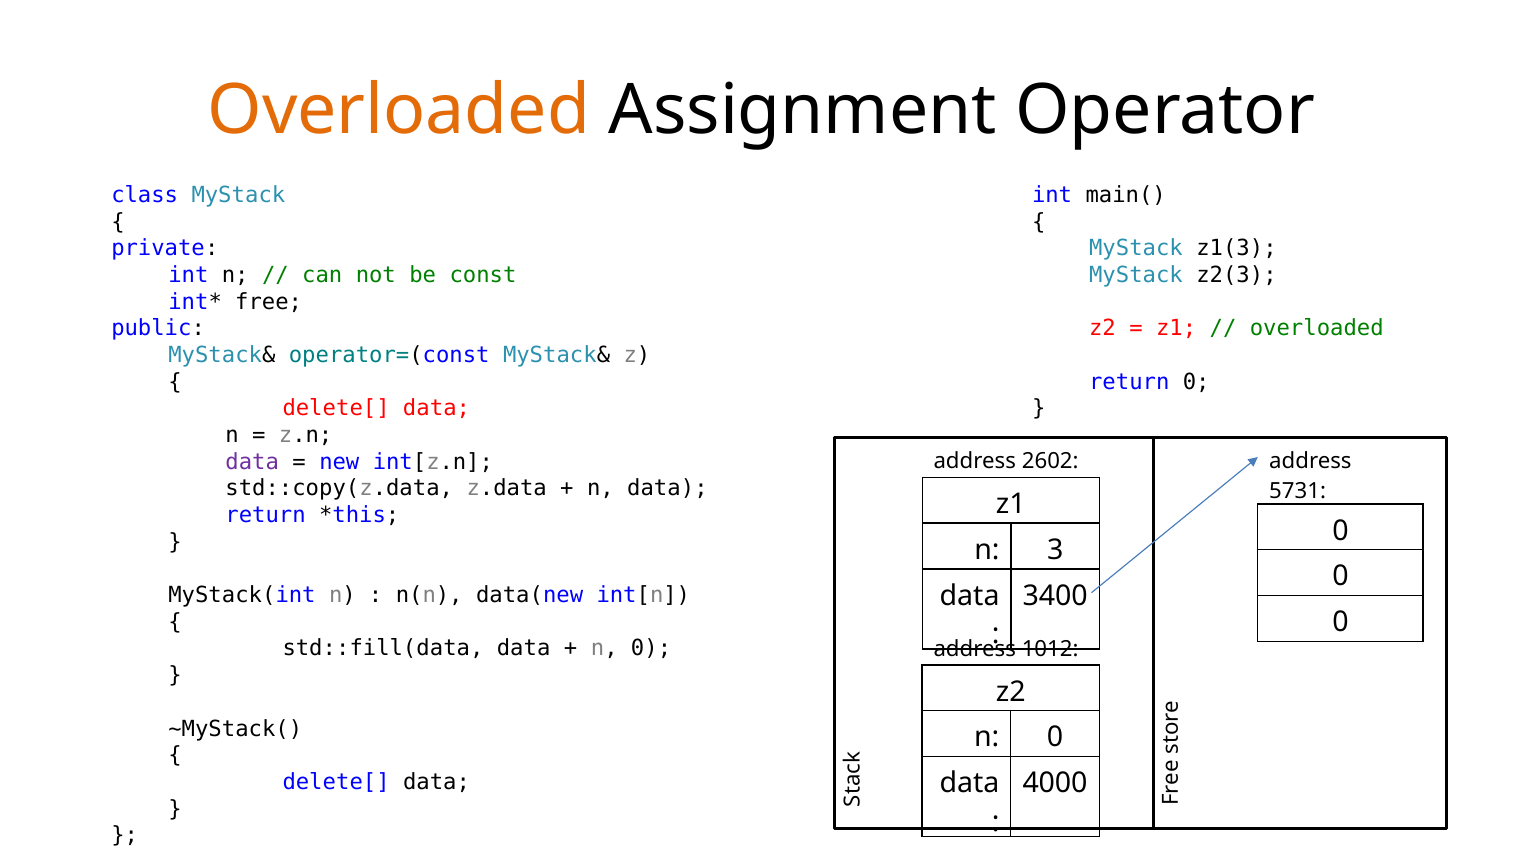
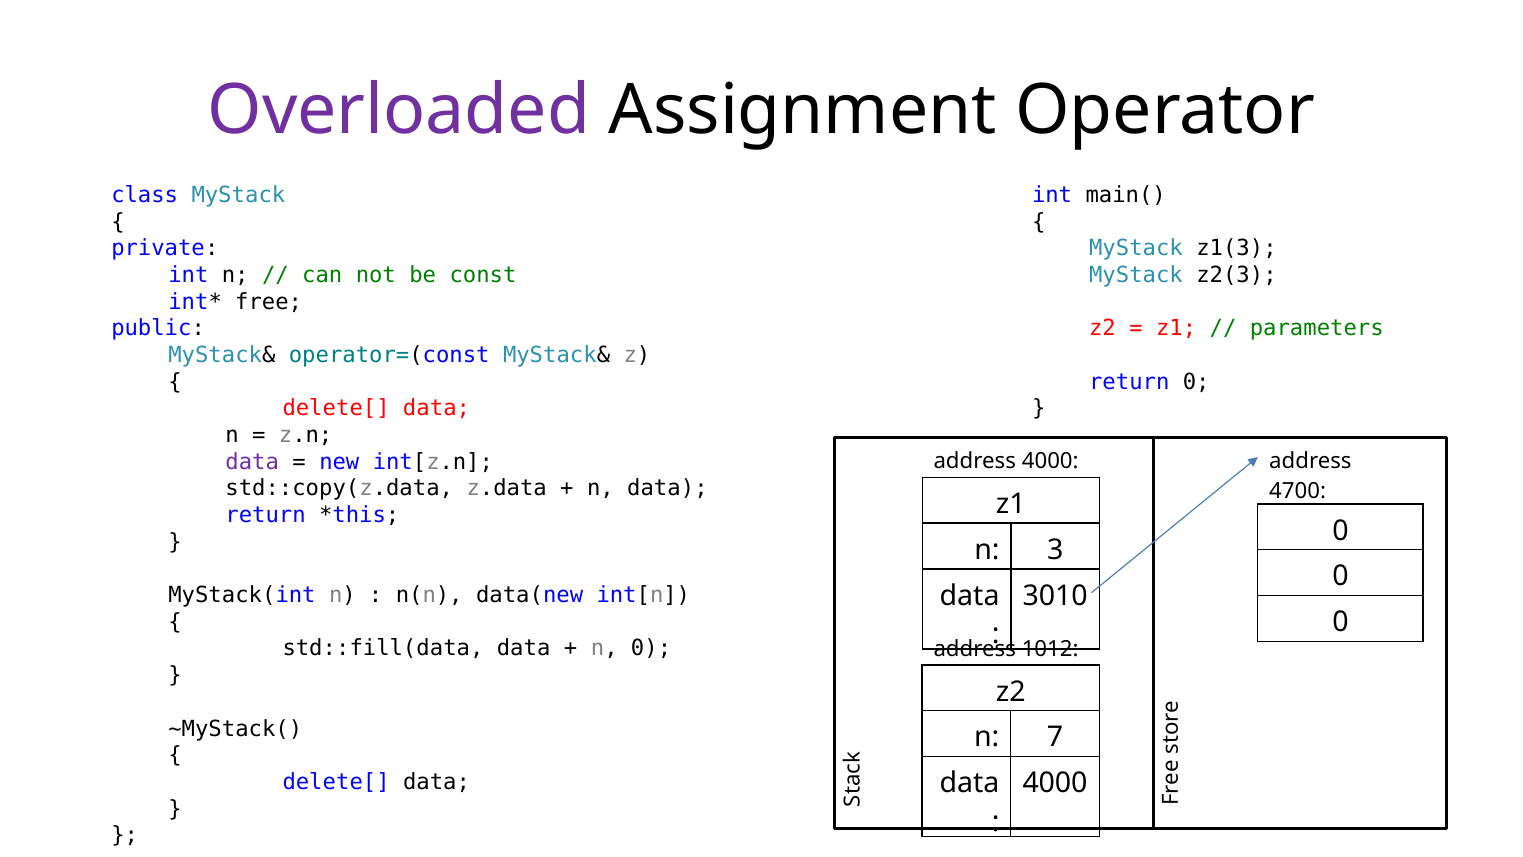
Overloaded colour: orange -> purple (399, 111)
overloaded: overloaded -> parameters (1317, 328)
address 2602: 2602 -> 4000 (1050, 461)
5731: 5731 -> 4700 (1298, 491)
3400: 3400 -> 3010 (1055, 595)
0: 0 -> 7 (1055, 737)
